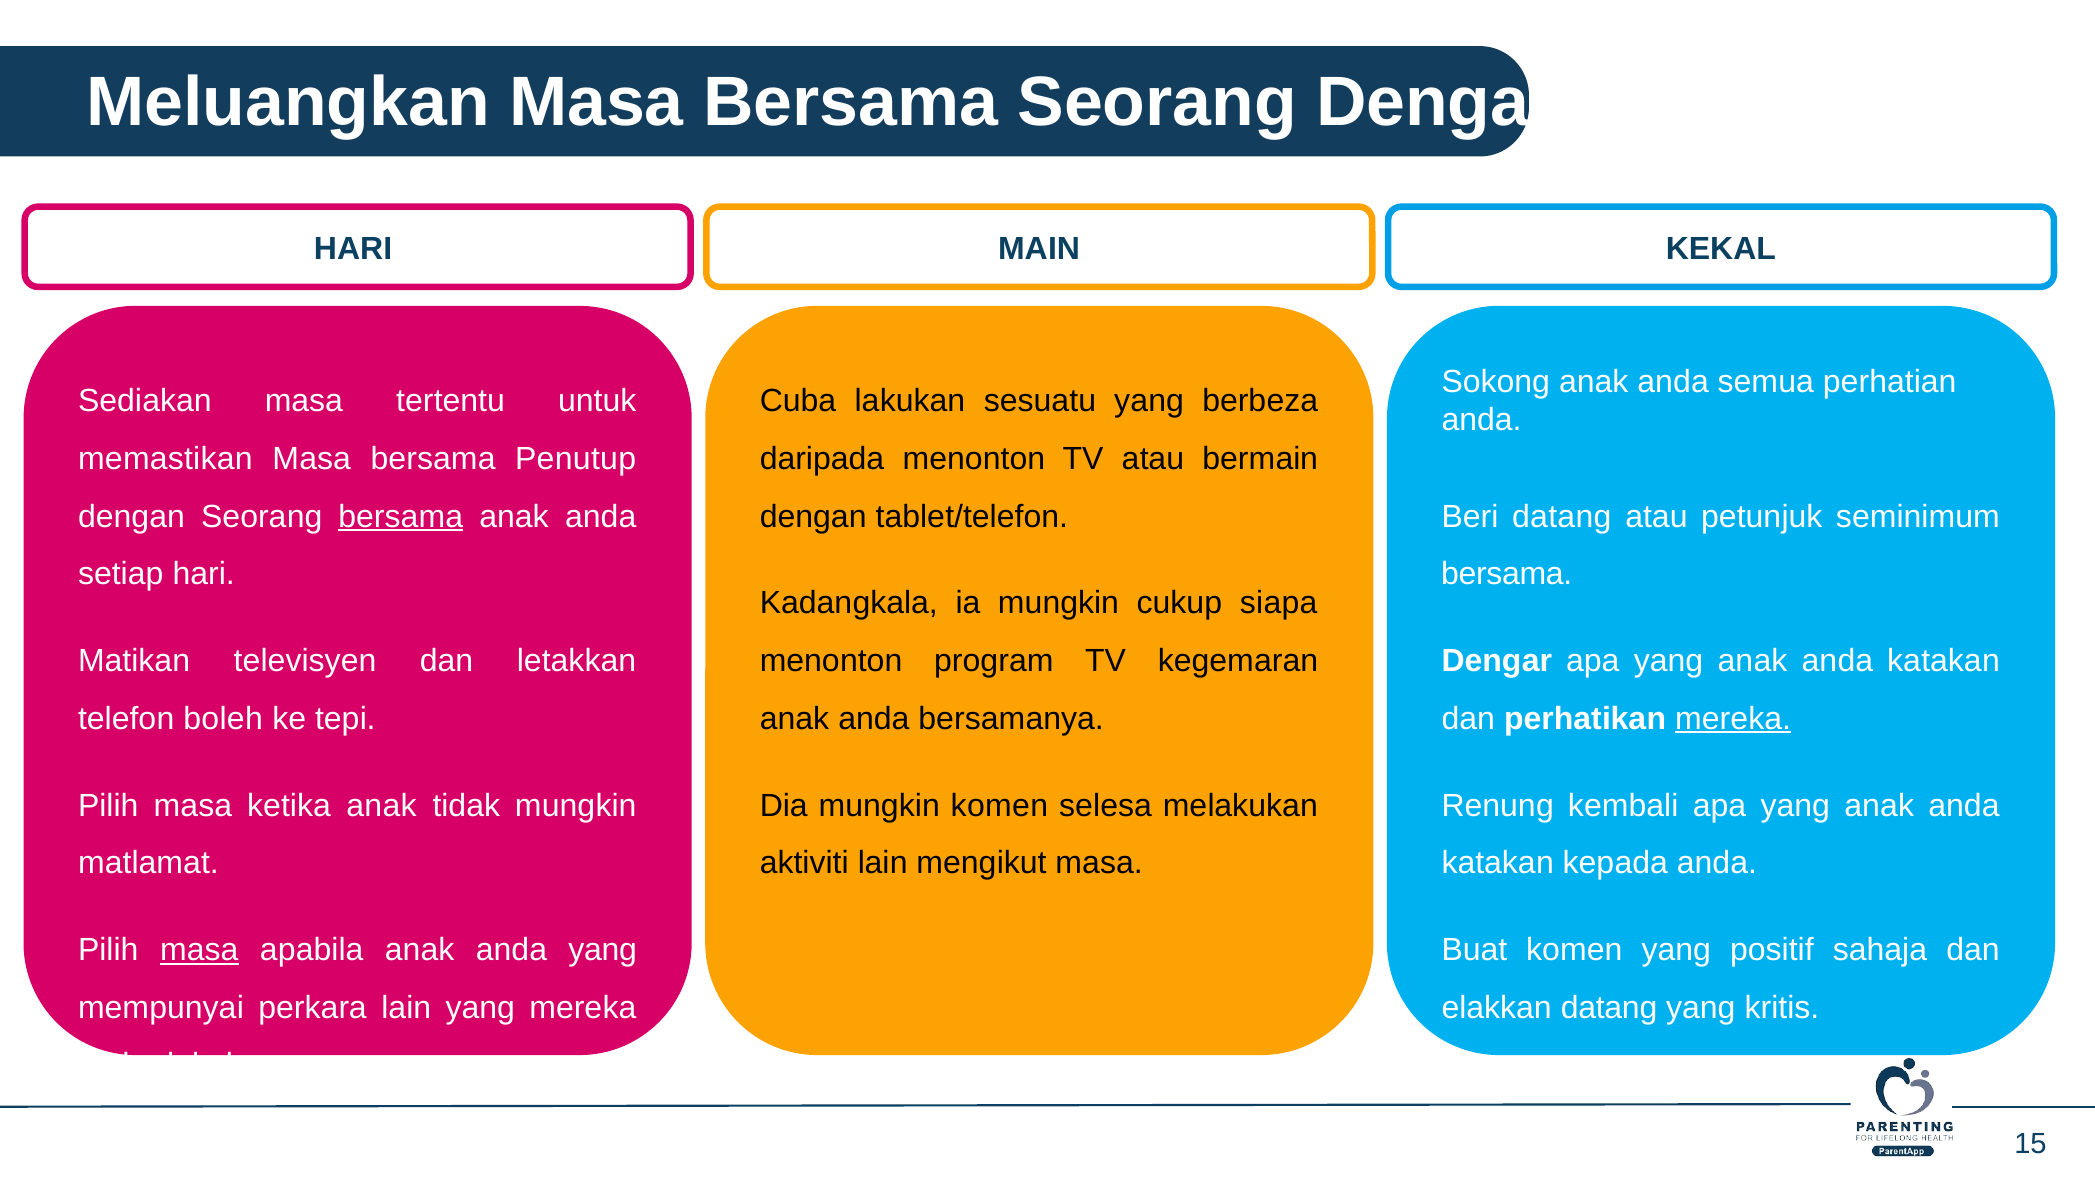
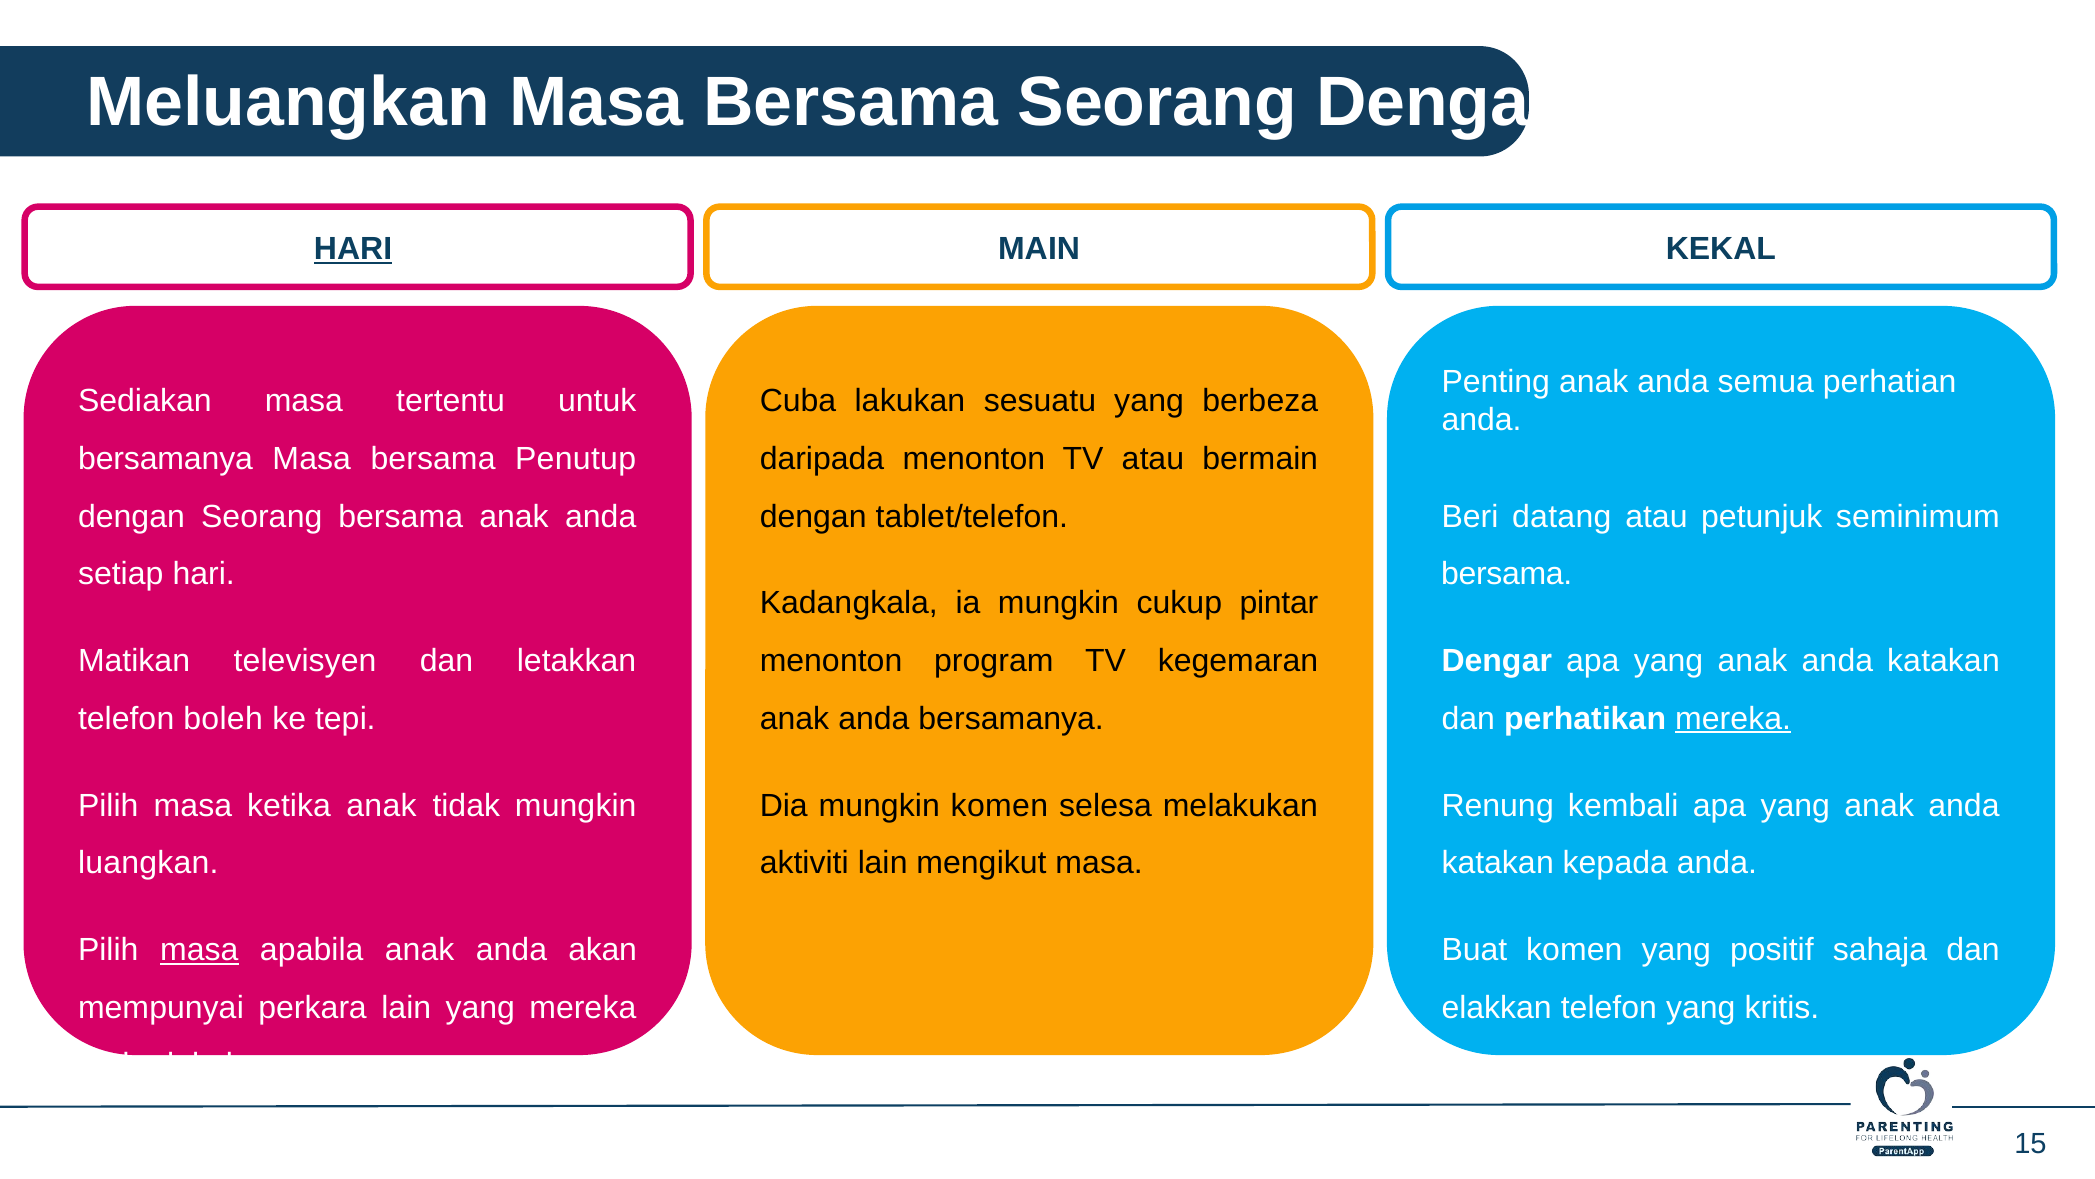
HARI underline: none -> present (353, 249)
Sokong: Sokong -> Penting (1496, 382)
memastikan: memastikan -> bersamanya (166, 459)
bersama underline: present -> none (401, 516)
siapa: siapa -> pintar (1279, 603)
matlamat: matlamat -> luangkan (148, 863)
anda yang: yang -> akan (603, 950)
elakkan datang: datang -> telefon (1609, 1007)
